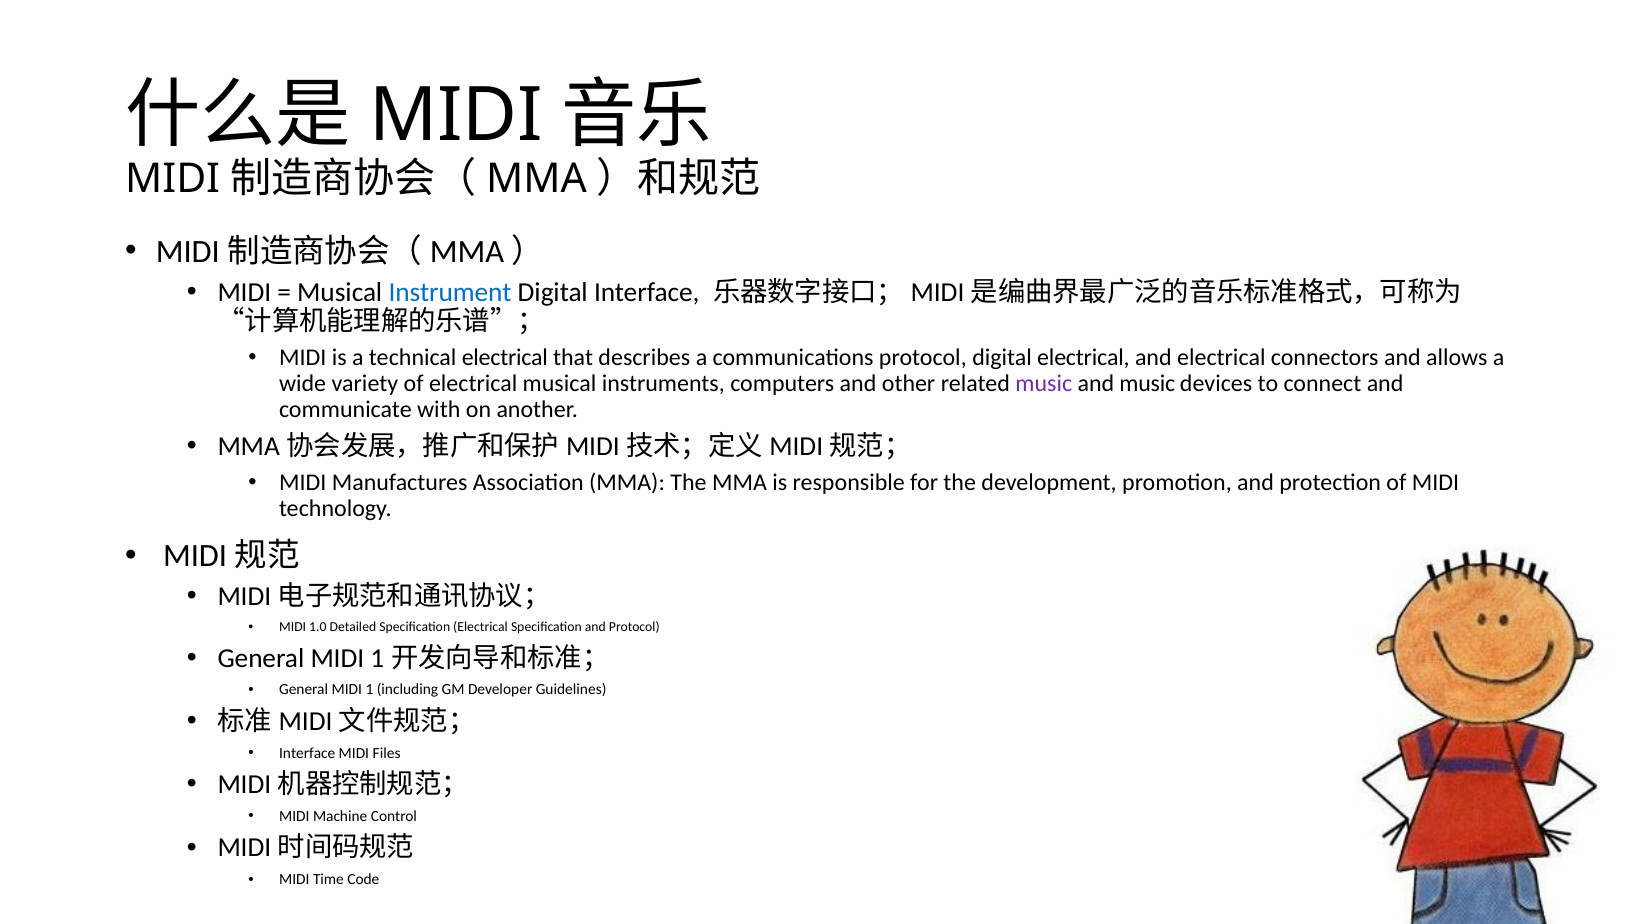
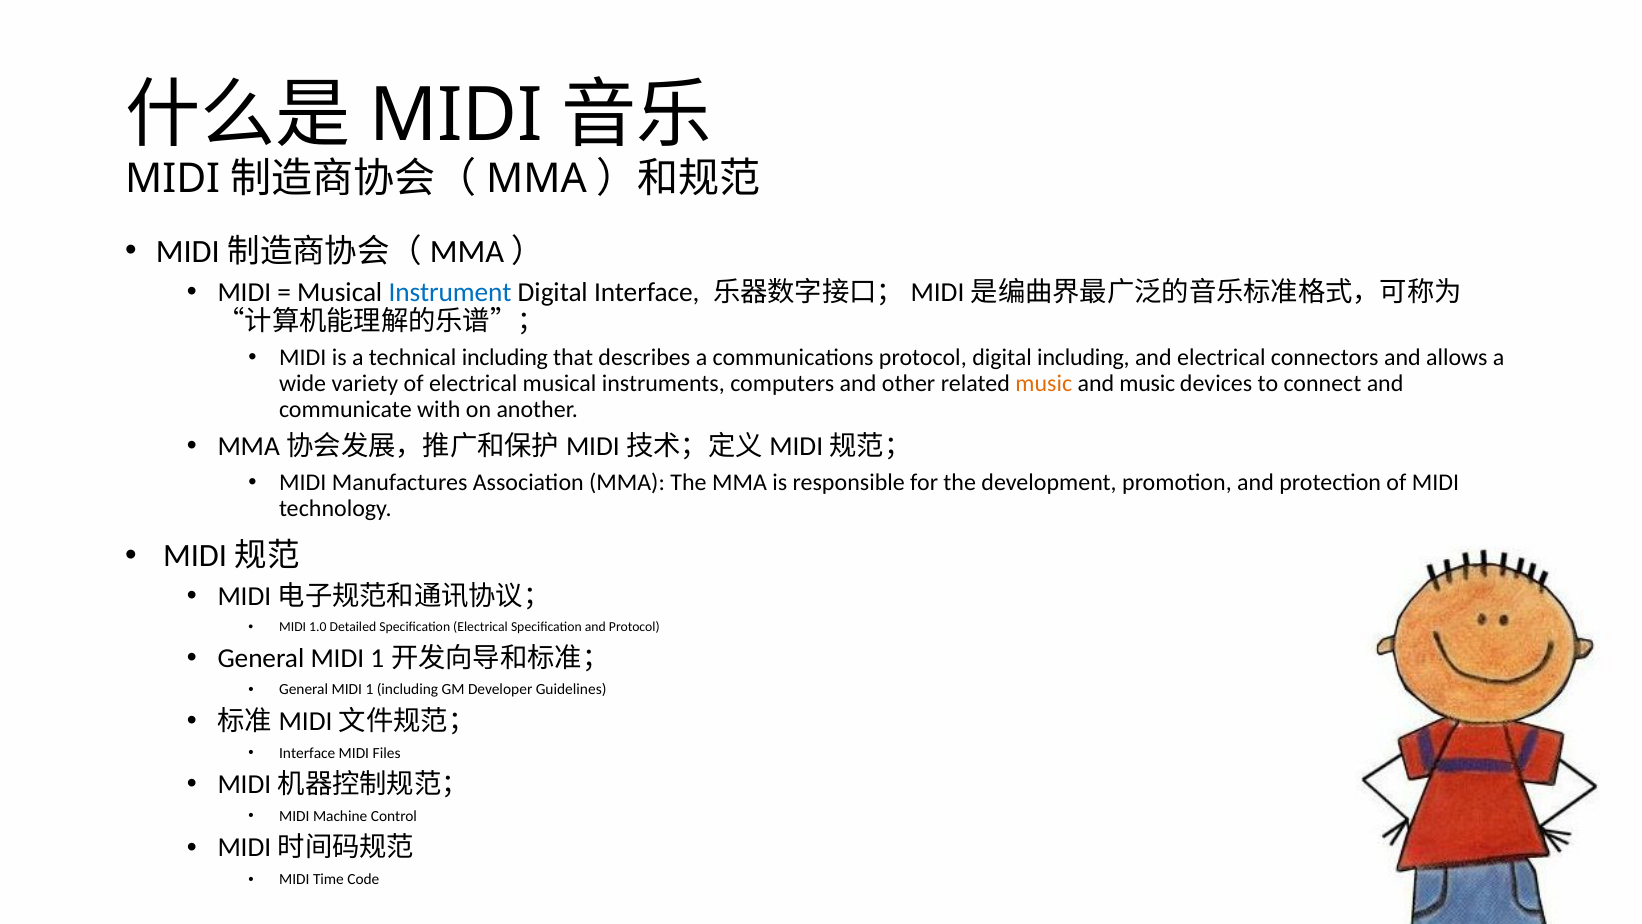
technical electrical: electrical -> including (505, 358)
digital electrical: electrical -> including (1083, 358)
music colour: purple -> orange (1044, 384)
